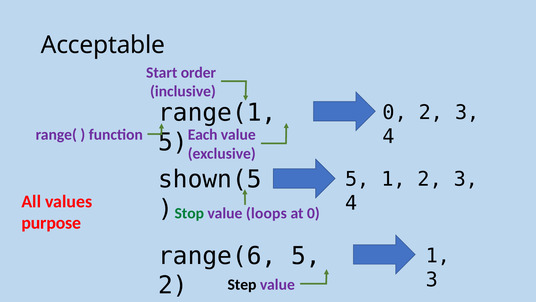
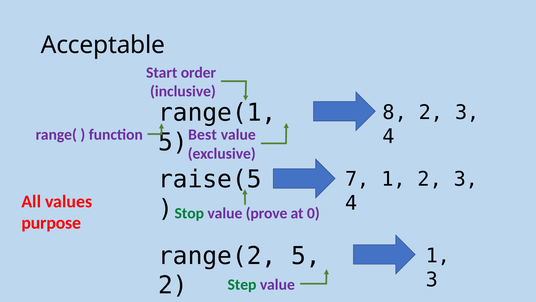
0: 0 -> 8 (395, 112)
Each: Each -> Best (202, 135)
shown(5: shown(5 -> raise(5 (210, 179)
5: 5 -> 7 (357, 179)
loops: loops -> prove (267, 213)
range(6: range(6 -> range(2 (217, 256)
Step colour: black -> green (242, 284)
